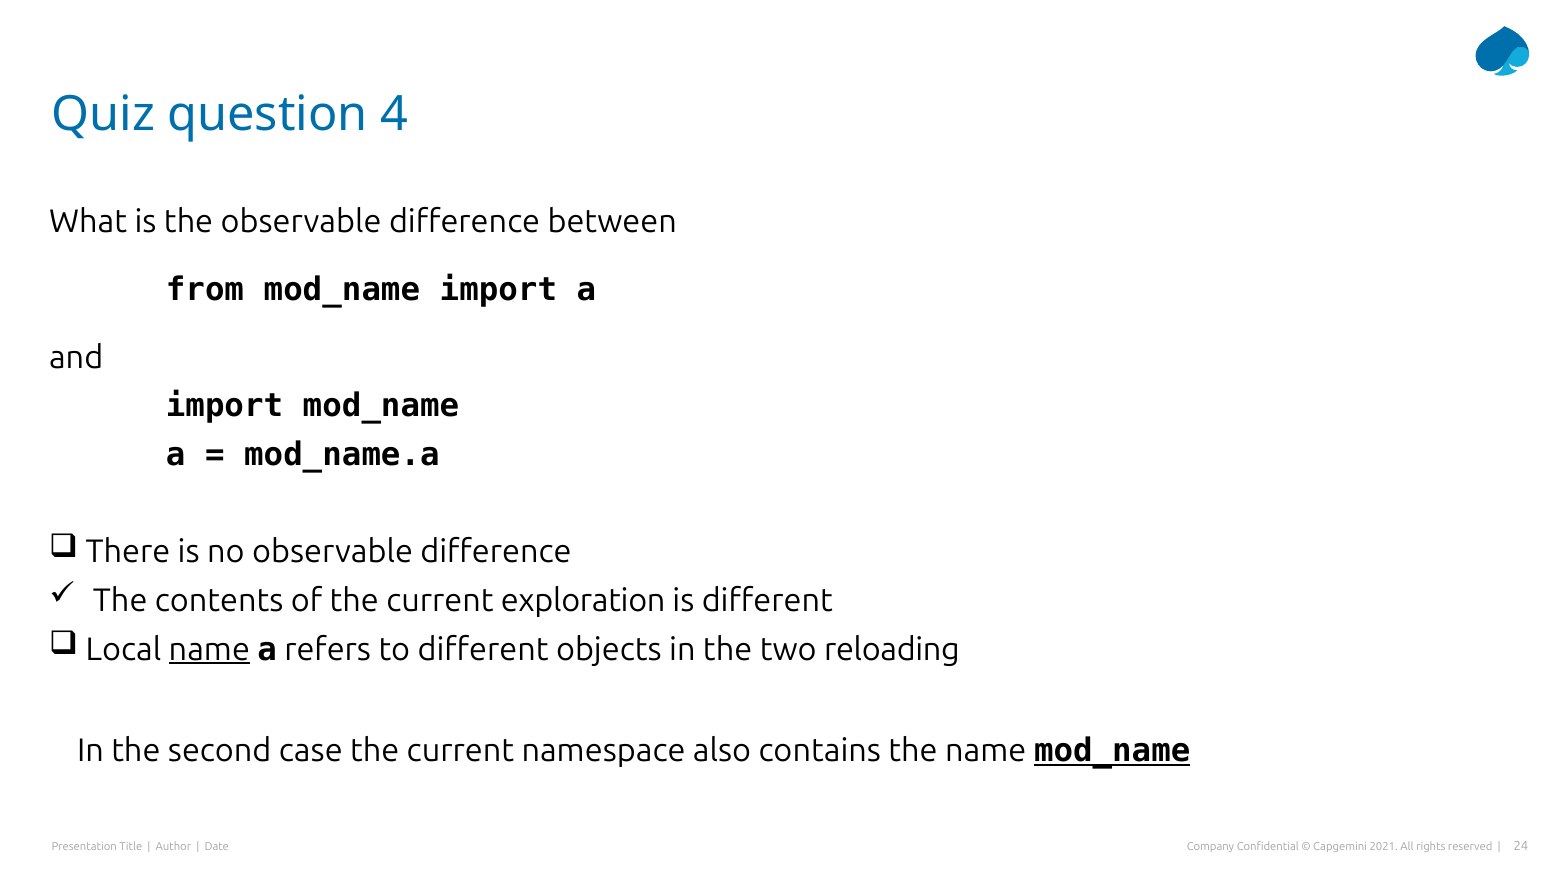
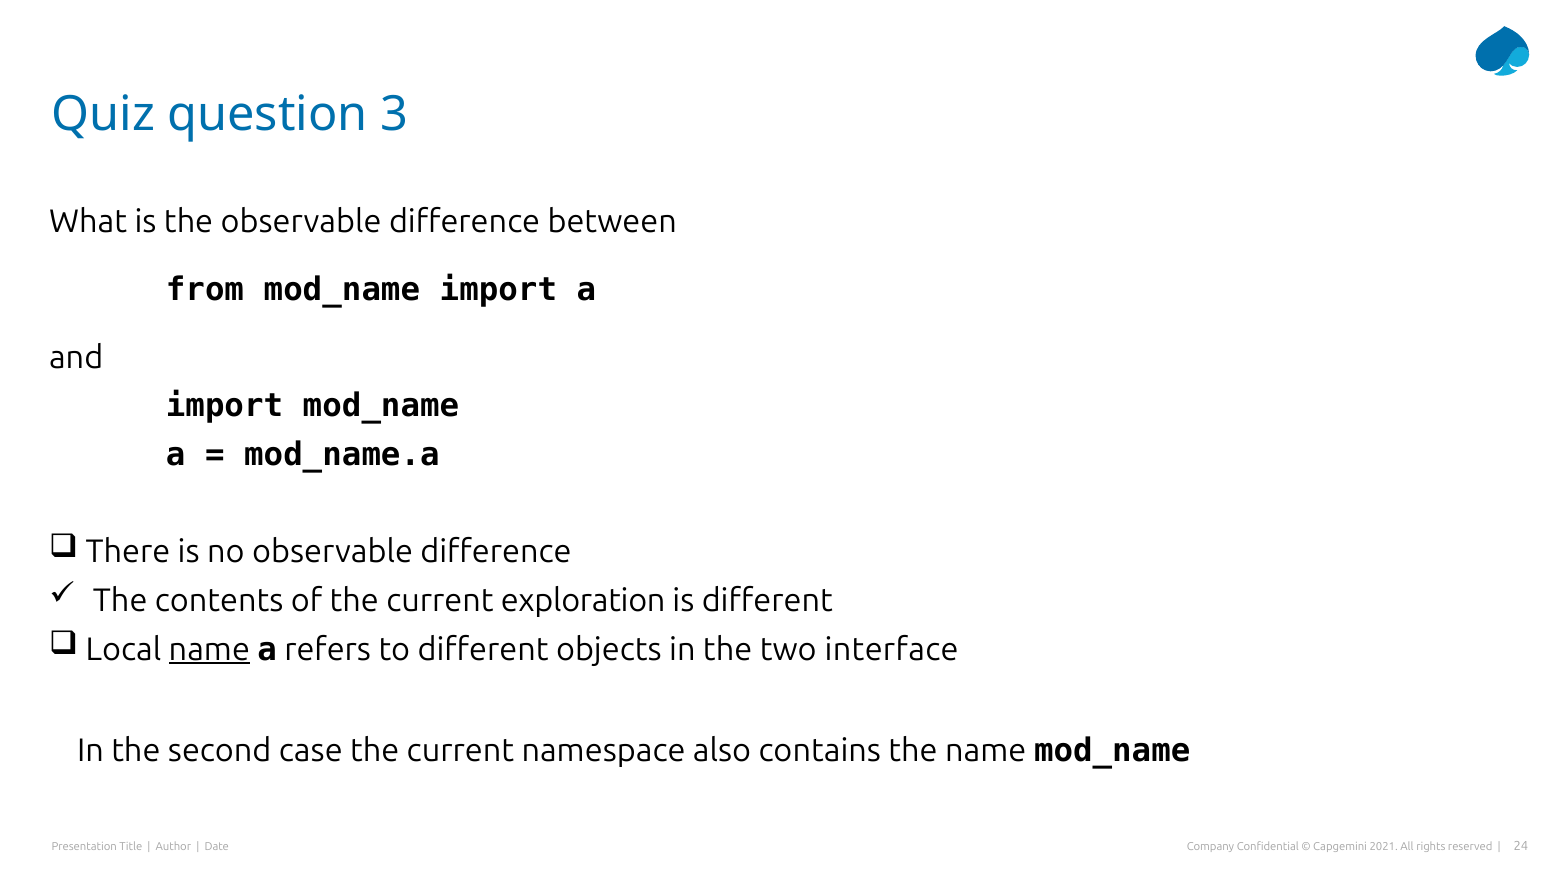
4: 4 -> 3 (394, 114)
reloading: reloading -> interface (892, 650)
mod_name underline: present -> none (1112, 751)
